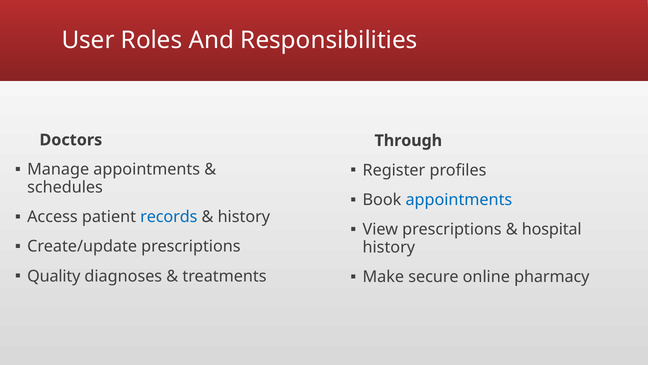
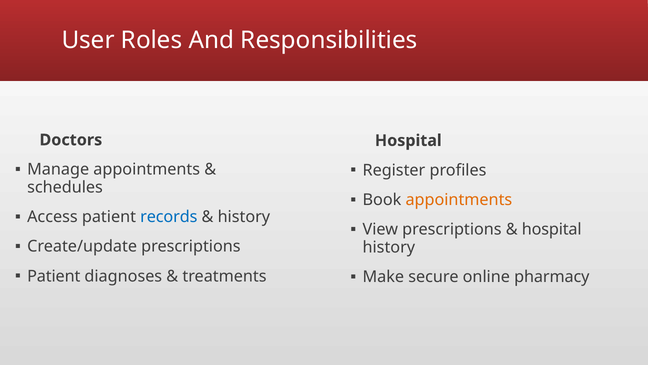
Through: Through -> Hospital (408, 140)
appointments colour: blue -> orange (459, 200)
Quality: Quality -> Patient (54, 276)
